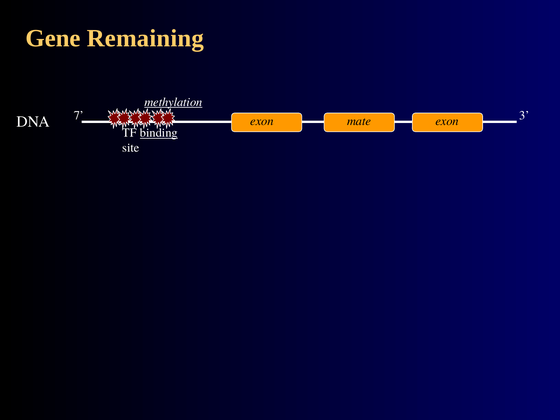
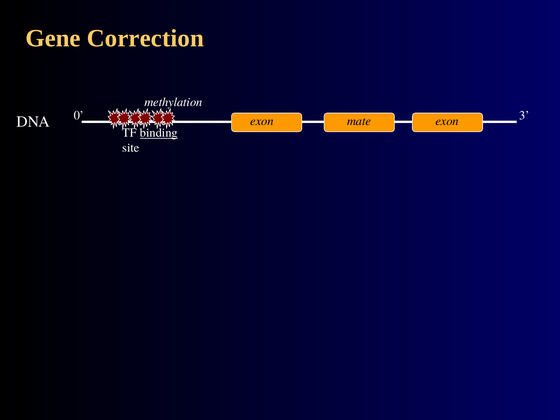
Remaining: Remaining -> Correction (145, 38)
methylation underline: present -> none (173, 102)
7: 7 -> 0 (79, 115)
